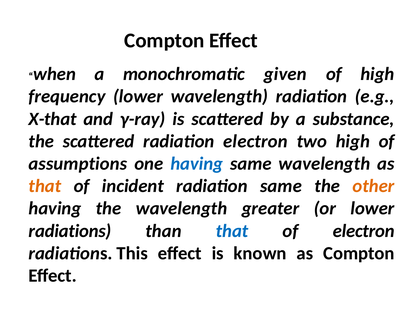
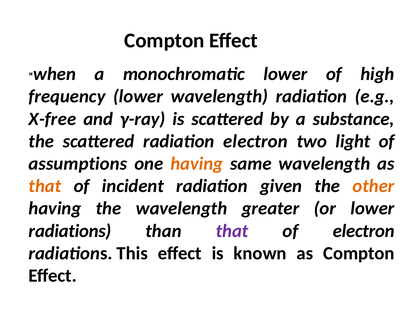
monochromatic given: given -> lower (285, 74)
X-that: X-that -> X-free (52, 119)
two high: high -> light (353, 141)
having colour: blue -> orange (197, 164)
radiation same: same -> given (281, 186)
that colour: blue -> purple (232, 231)
